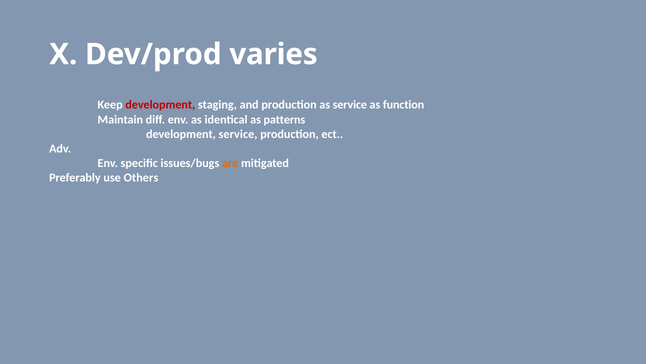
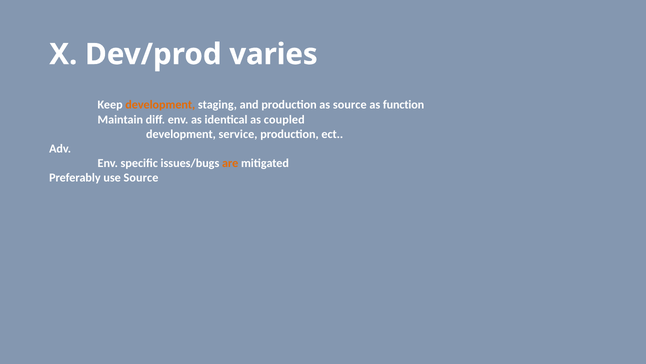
development colour: red -> orange (160, 105)
as service: service -> source (350, 105)
patterns: patterns -> coupled (284, 119)
use Others: Others -> Source (141, 177)
